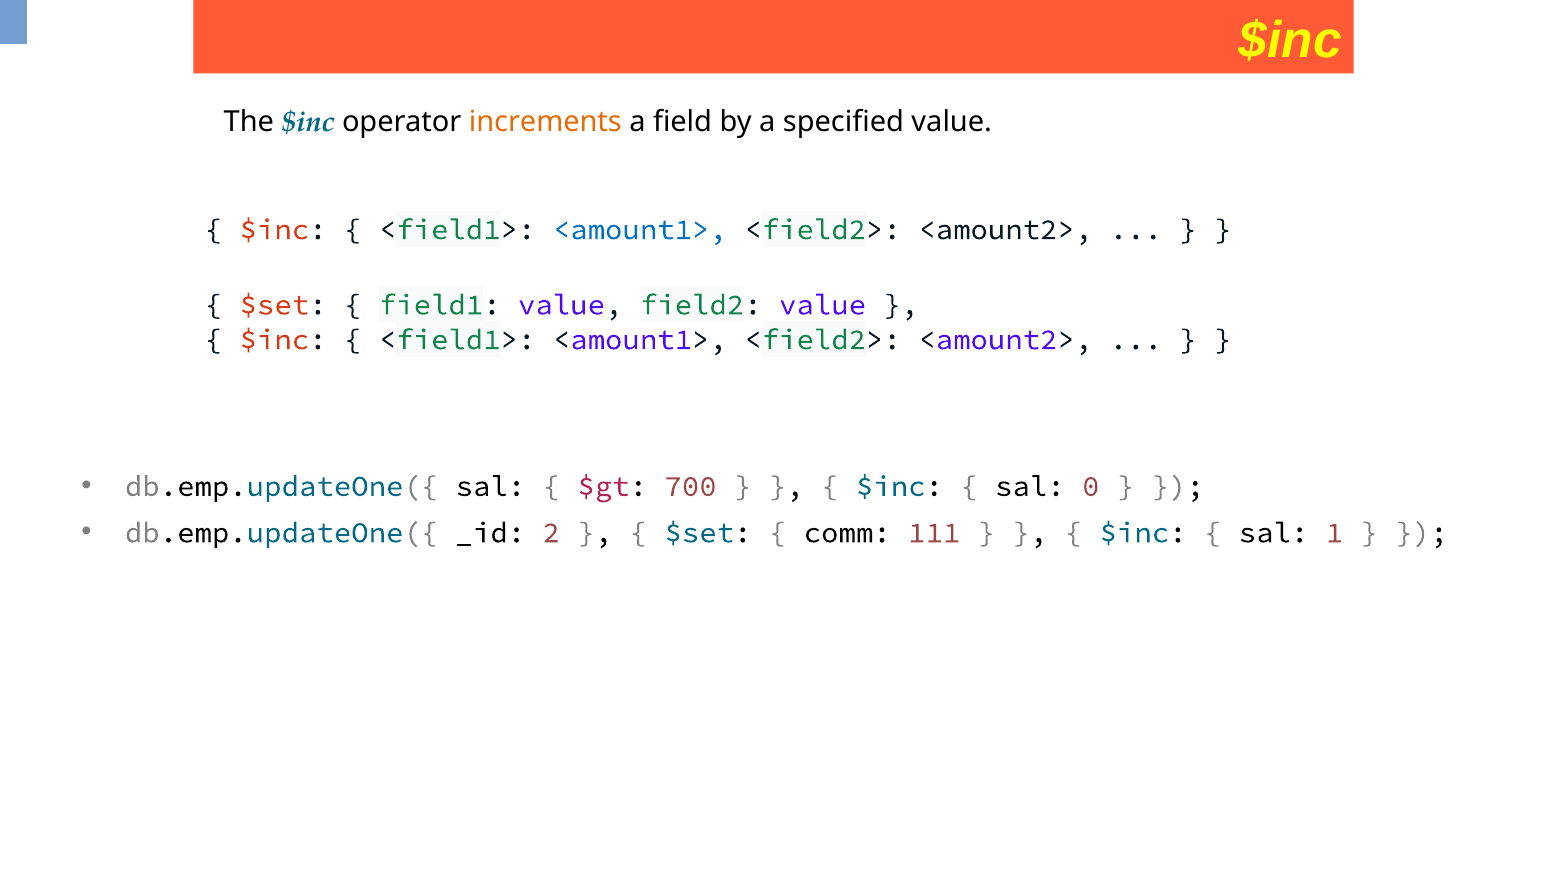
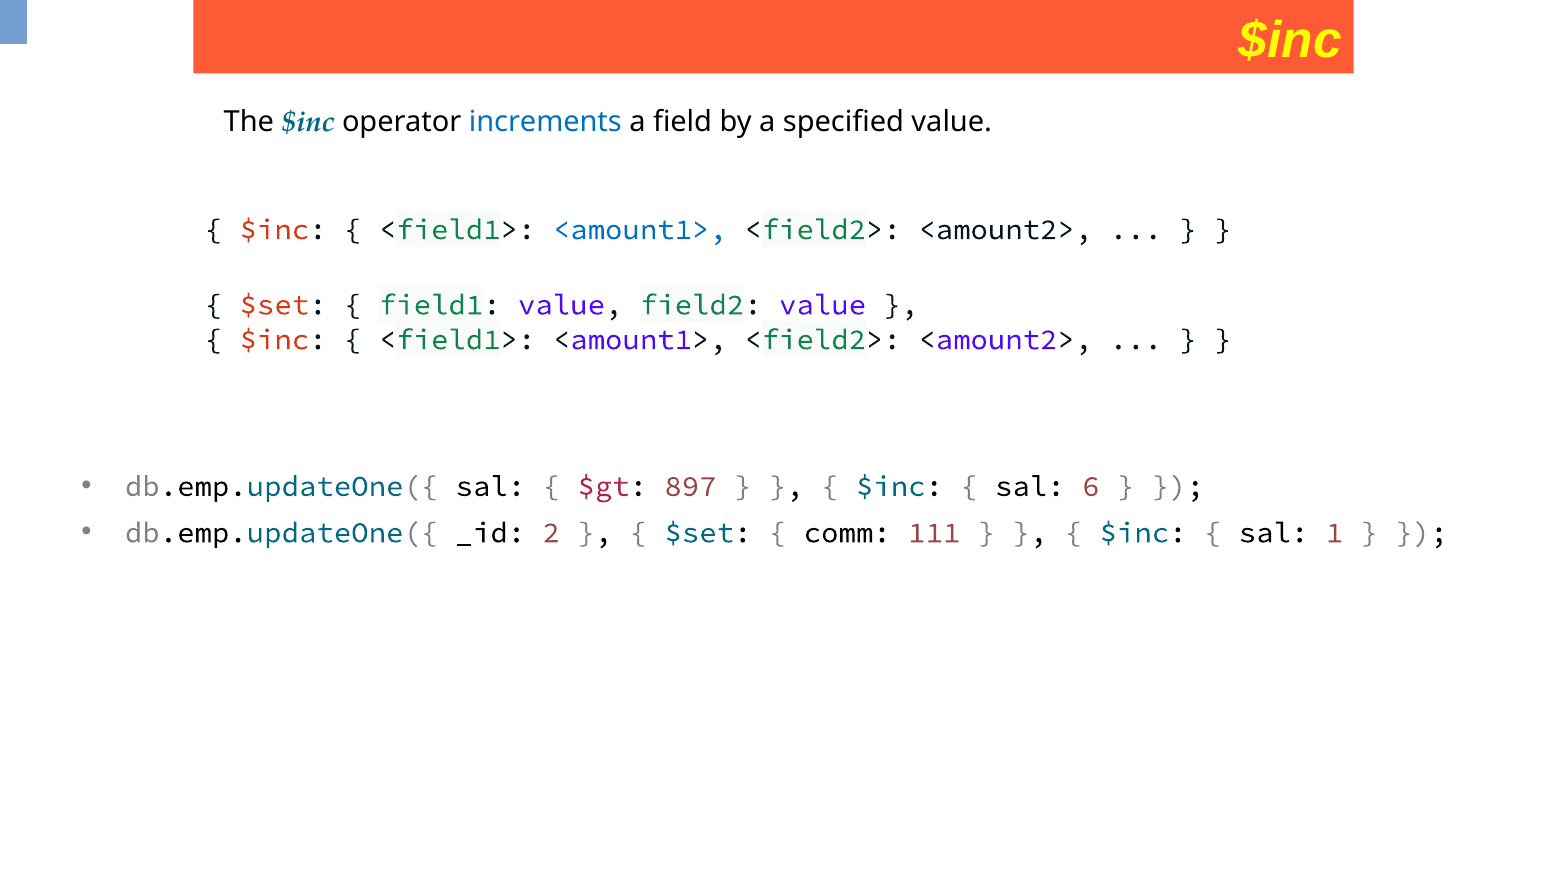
increments colour: orange -> blue (545, 122)
700: 700 -> 897 (691, 486)
0: 0 -> 6 (1091, 486)
